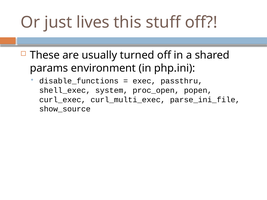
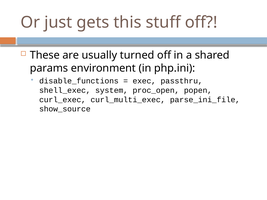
lives: lives -> gets (93, 22)
